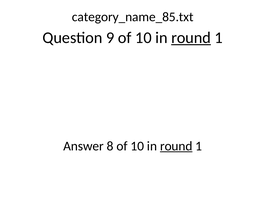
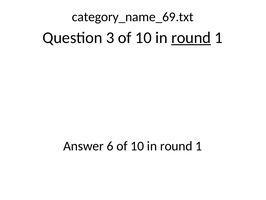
category_name_85.txt: category_name_85.txt -> category_name_69.txt (133, 17)
9: 9 -> 3 (110, 38)
8: 8 -> 6 (110, 146)
round underline: present -> none (176, 146)
